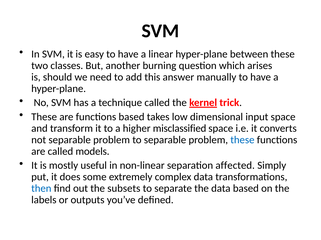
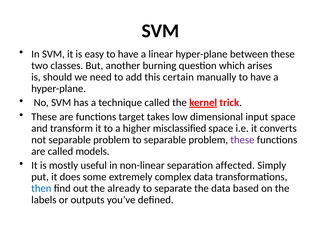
answer: answer -> certain (178, 77)
functions based: based -> target (132, 117)
these colour: blue -> purple (242, 140)
subsets: subsets -> already (124, 189)
